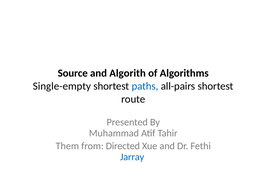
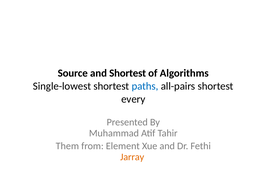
and Algorith: Algorith -> Shortest (128, 73)
Single-empty: Single-empty -> Single-lowest (62, 86)
route: route -> every (133, 99)
Directed: Directed -> Element (123, 146)
Jarray colour: blue -> orange (132, 157)
